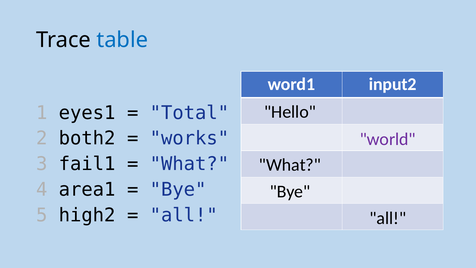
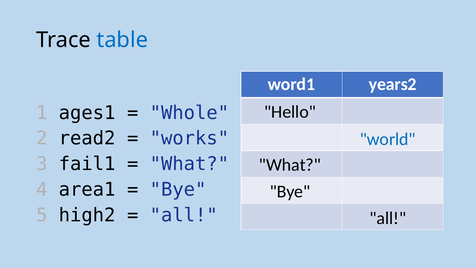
input2: input2 -> years2 (393, 84)
eyes1: eyes1 -> ages1 (87, 113)
Total: Total -> Whole (189, 113)
both2: both2 -> read2 (87, 138)
world colour: purple -> blue (388, 139)
